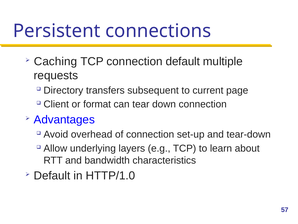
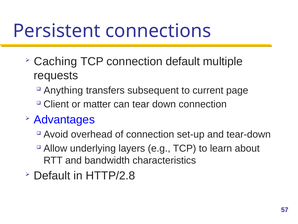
Directory: Directory -> Anything (63, 90)
format: format -> matter (97, 104)
HTTP/1.0: HTTP/1.0 -> HTTP/2.8 (110, 175)
